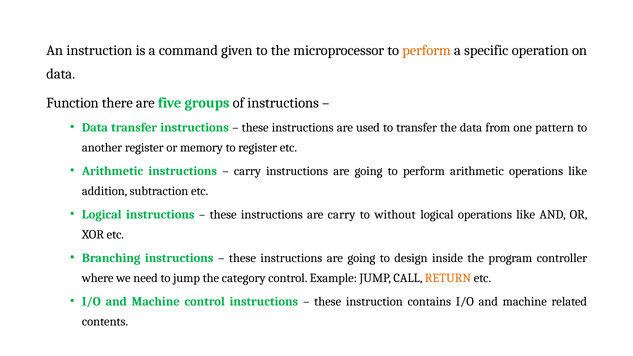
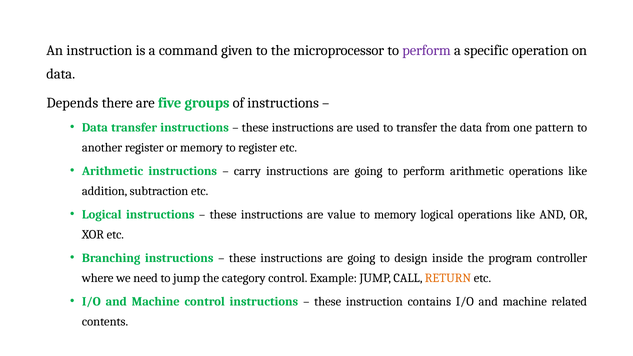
perform colour: orange -> purple (427, 50)
Function: Function -> Depends (72, 103)
are carry: carry -> value (342, 214)
to without: without -> memory (395, 214)
